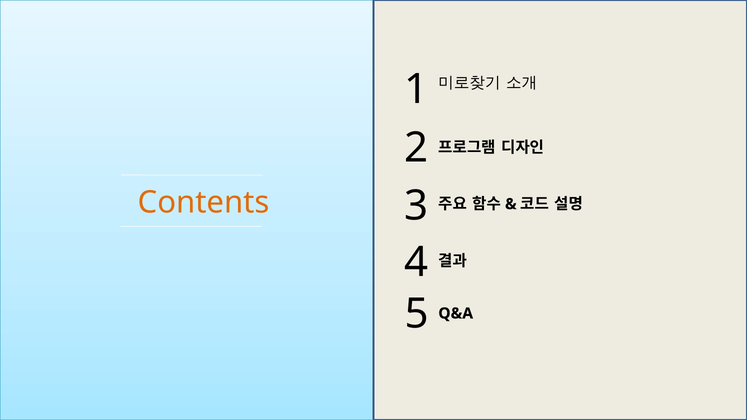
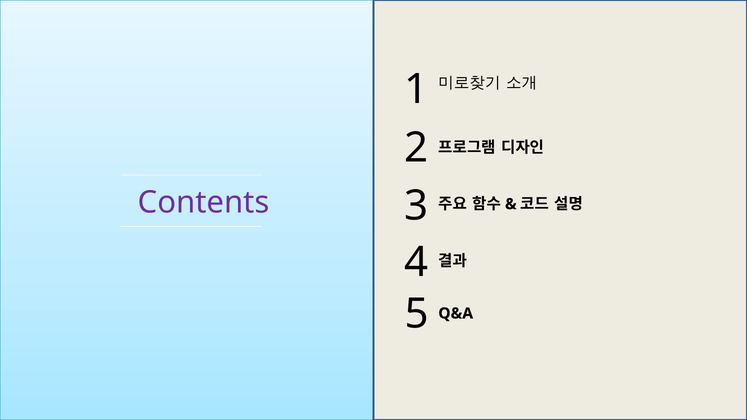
Contents colour: orange -> purple (203, 203)
